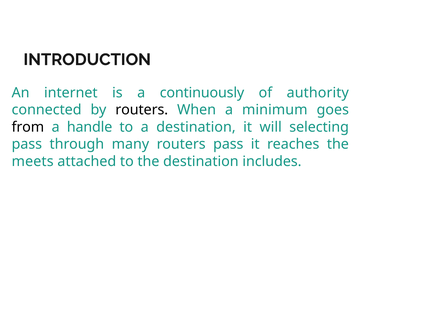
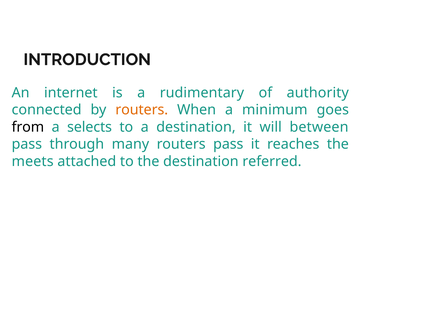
continuously: continuously -> rudimentary (202, 93)
routers colour: black -> orange (142, 110)
handle: handle -> selects (90, 127)
selecting: selecting -> between (319, 127)
includes: includes -> referred (272, 161)
